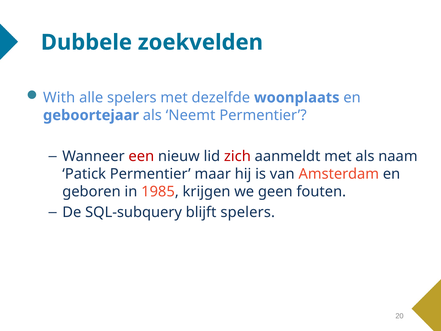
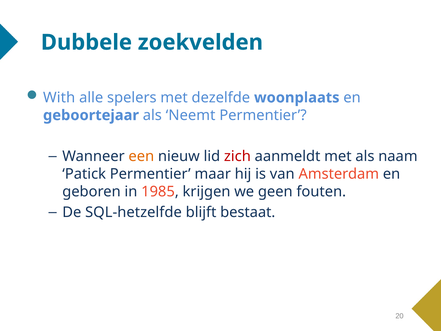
een colour: red -> orange (141, 156)
SQL-subquery: SQL-subquery -> SQL-hetzelfde (133, 212)
blijft spelers: spelers -> bestaat (248, 212)
